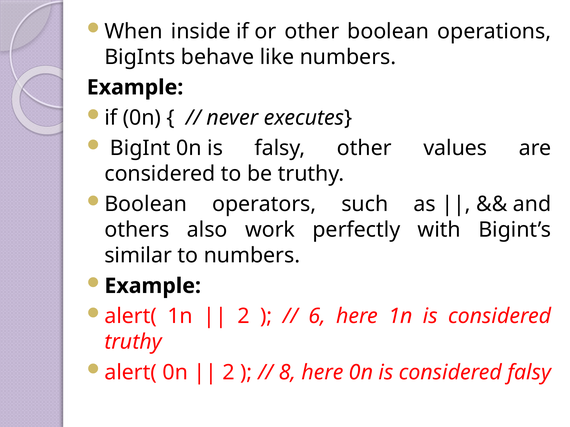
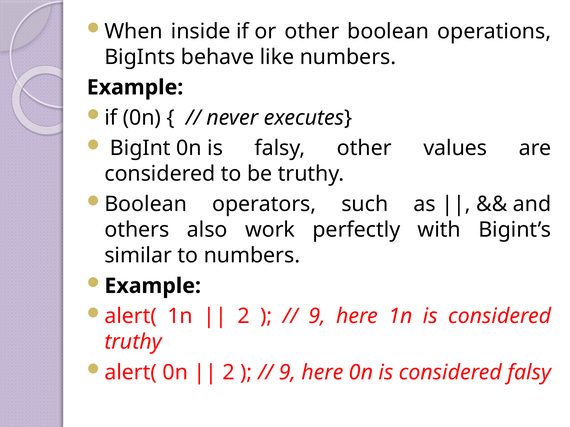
6: 6 -> 9 (317, 317)
8: 8 -> 9 (287, 373)
